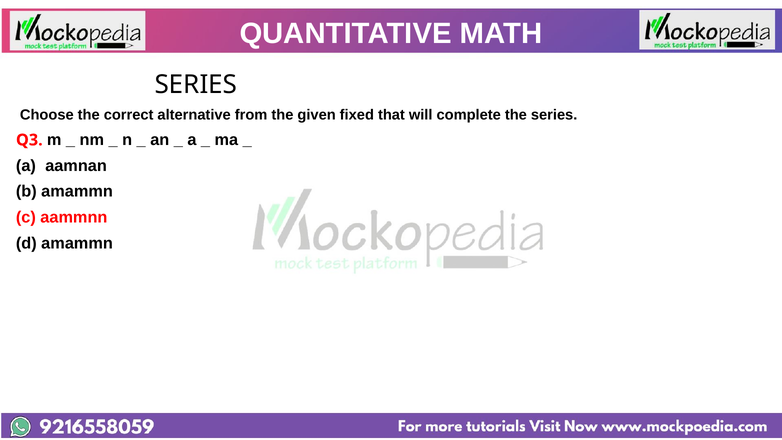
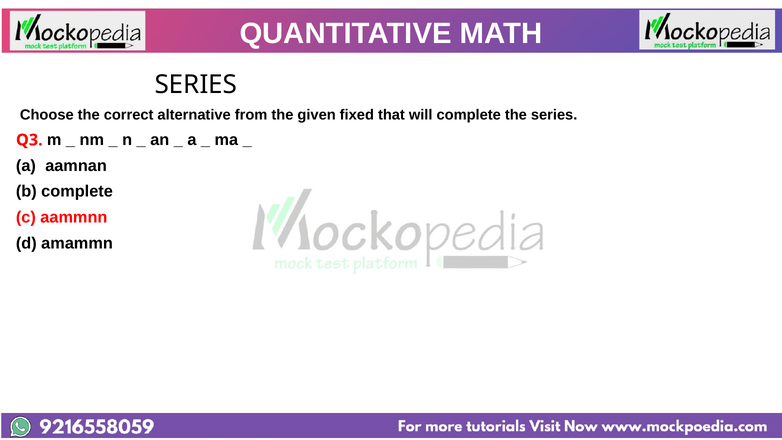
b amammn: amammn -> complete (77, 192)
